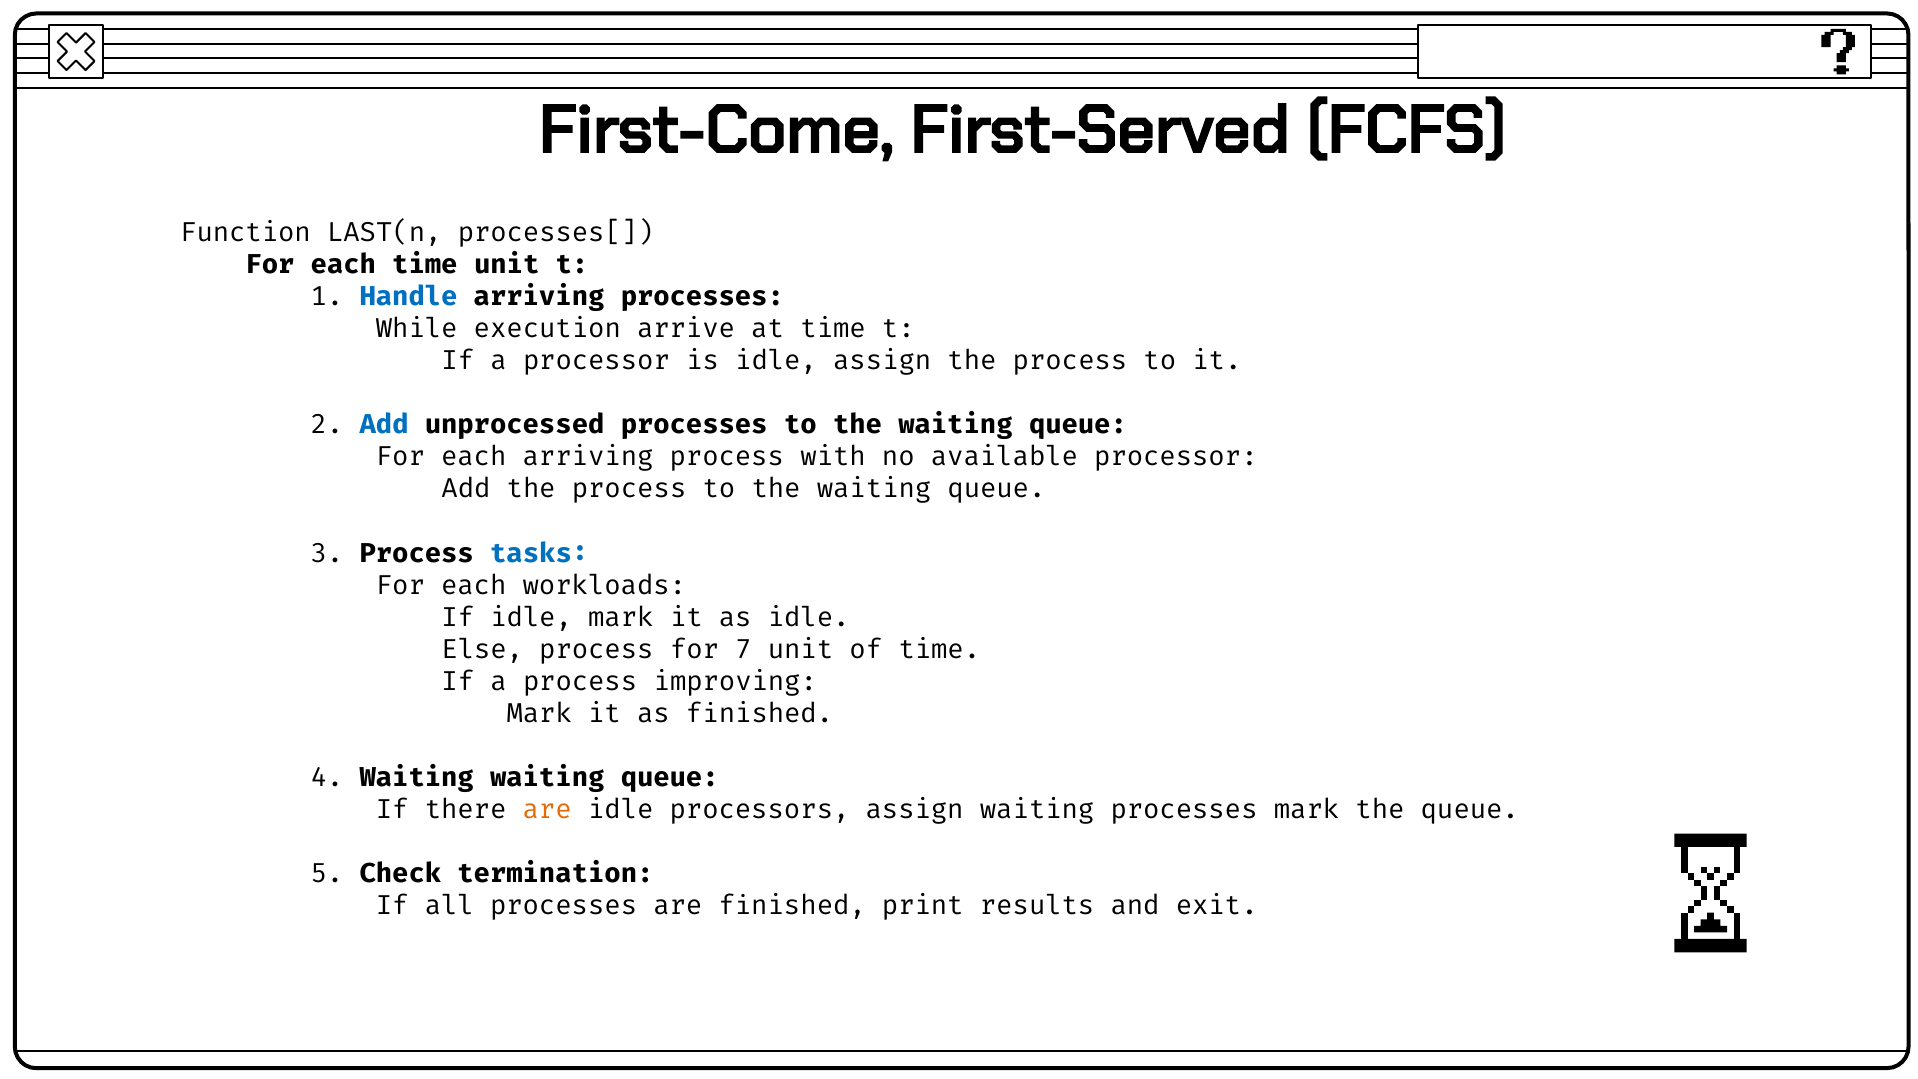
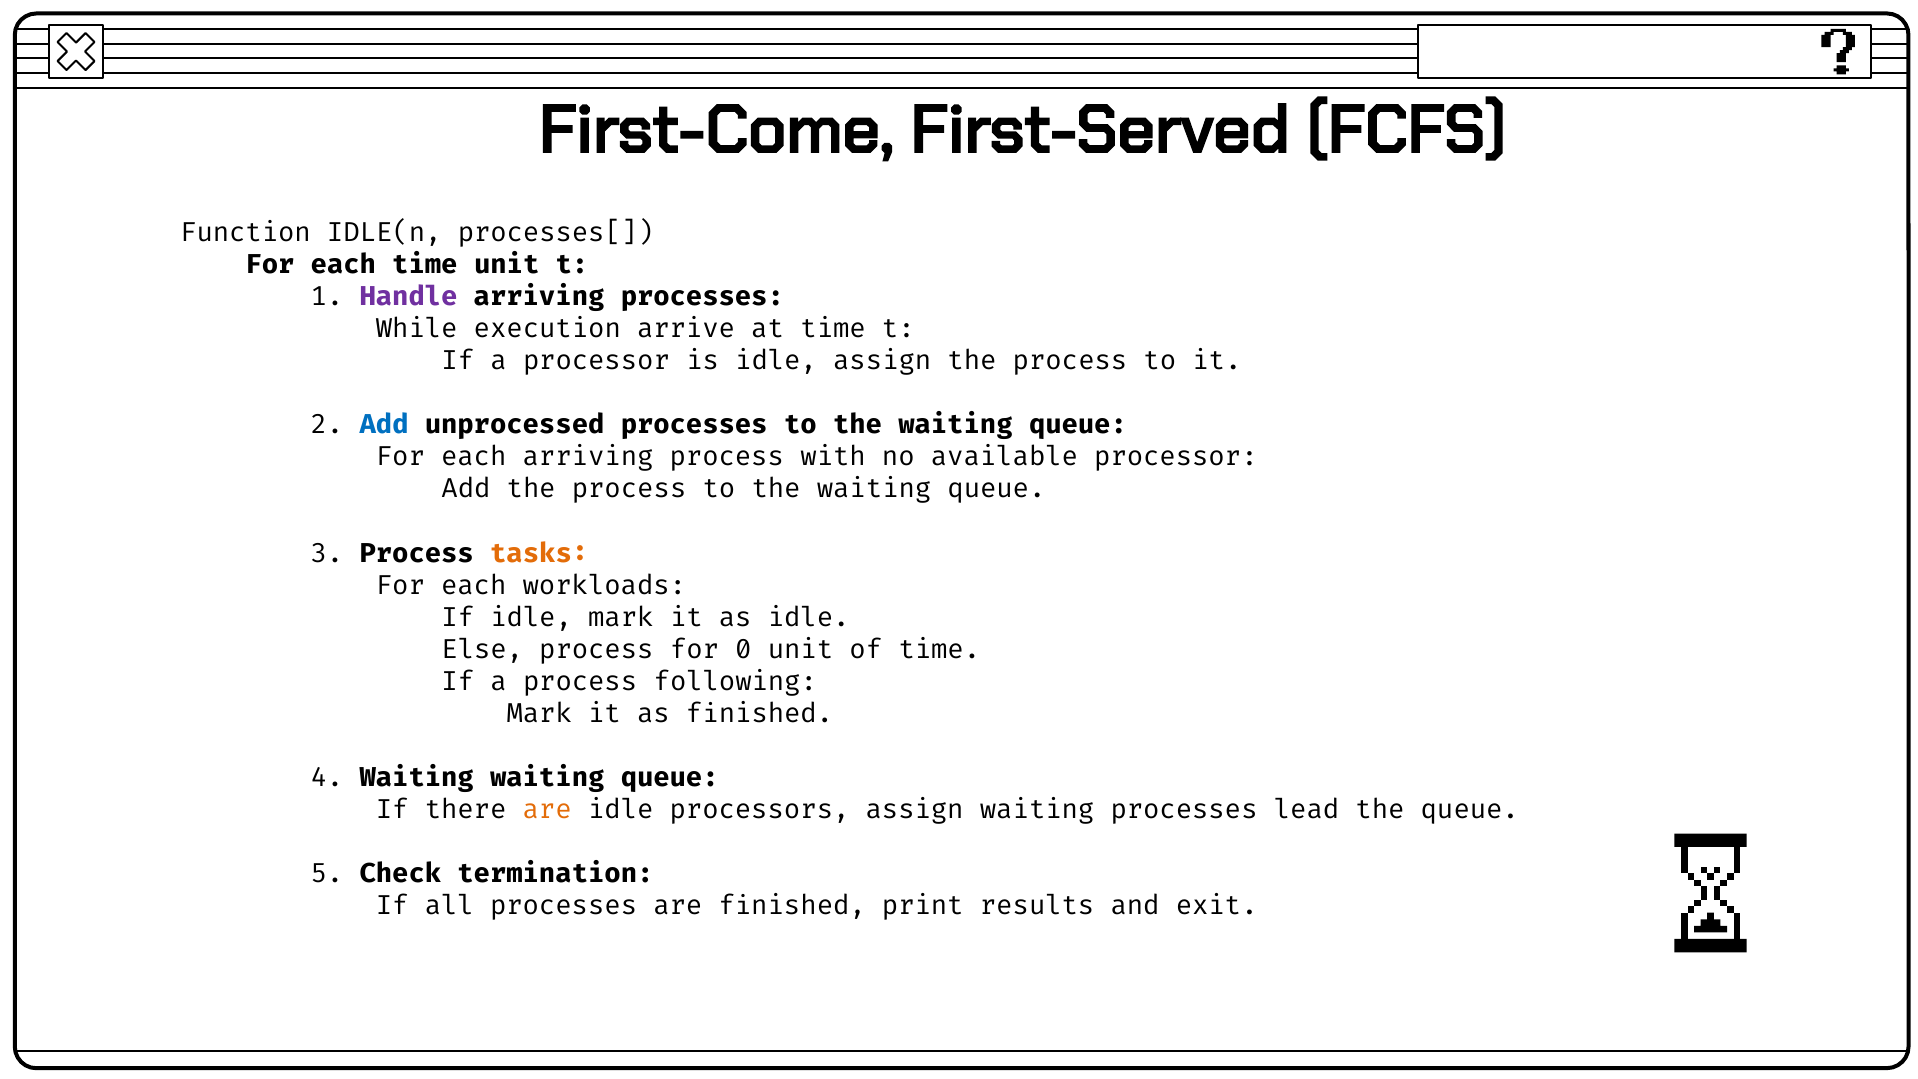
LAST(n: LAST(n -> IDLE(n (384, 233)
Handle colour: blue -> purple (409, 297)
tasks colour: blue -> orange (539, 553)
7: 7 -> 0 (743, 649)
improving: improving -> following (735, 681)
processes mark: mark -> lead (1307, 809)
